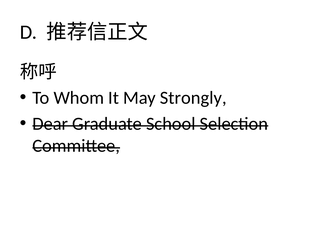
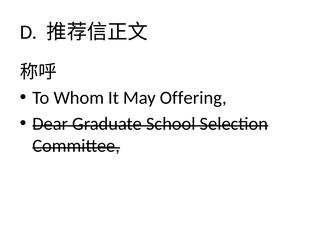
Strongly: Strongly -> Offering (193, 98)
